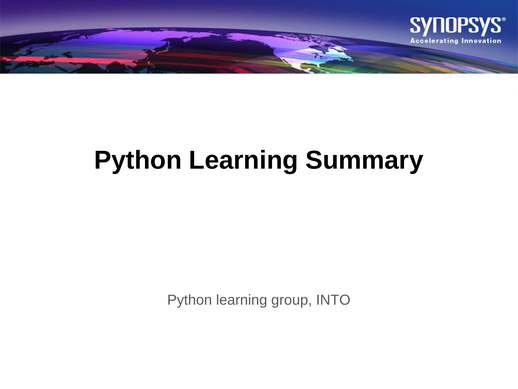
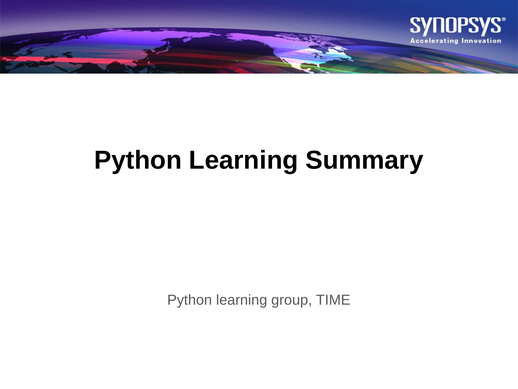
INTO: INTO -> TIME (333, 300)
